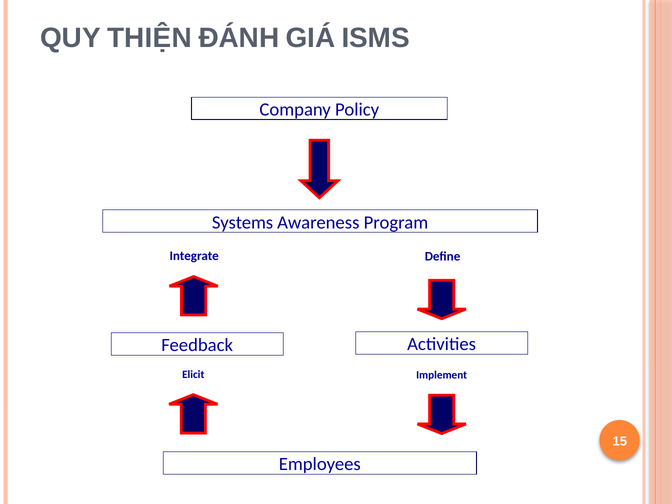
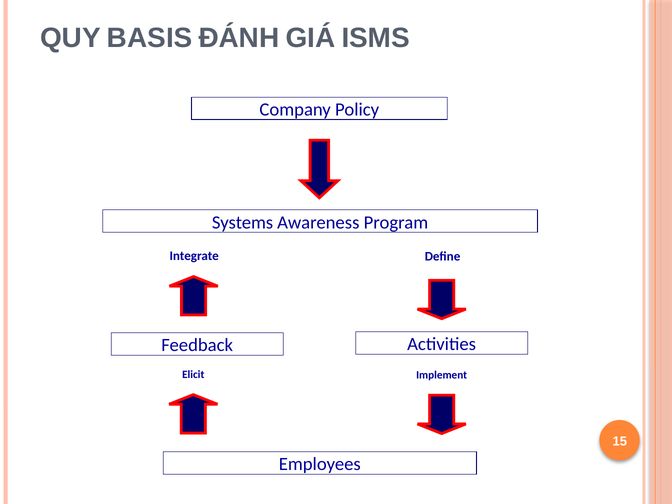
THIỆN: THIỆN -> BASIS (150, 38)
